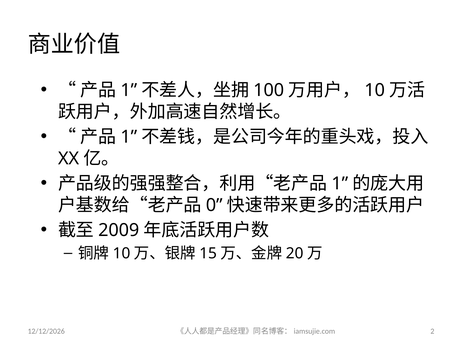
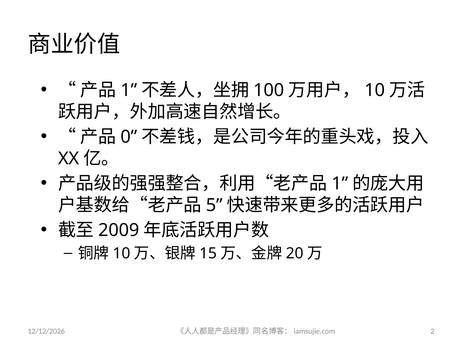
1: 1 -> 0 (129, 137)
0: 0 -> 5 (214, 205)
